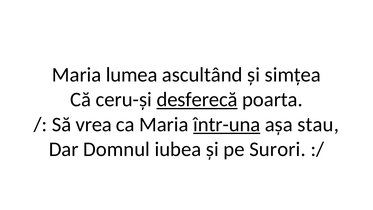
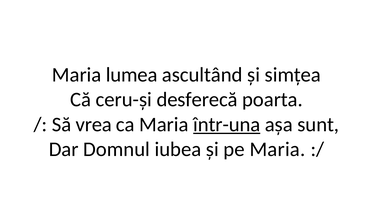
desferecă underline: present -> none (197, 100)
stau: stau -> sunt (318, 124)
pe Surori: Surori -> Maria (277, 149)
